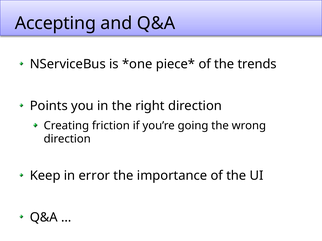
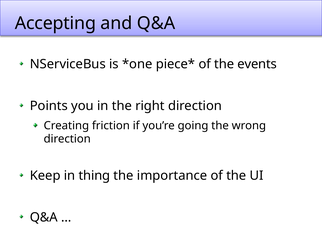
trends: trends -> events (257, 64)
error: error -> thing (94, 176)
